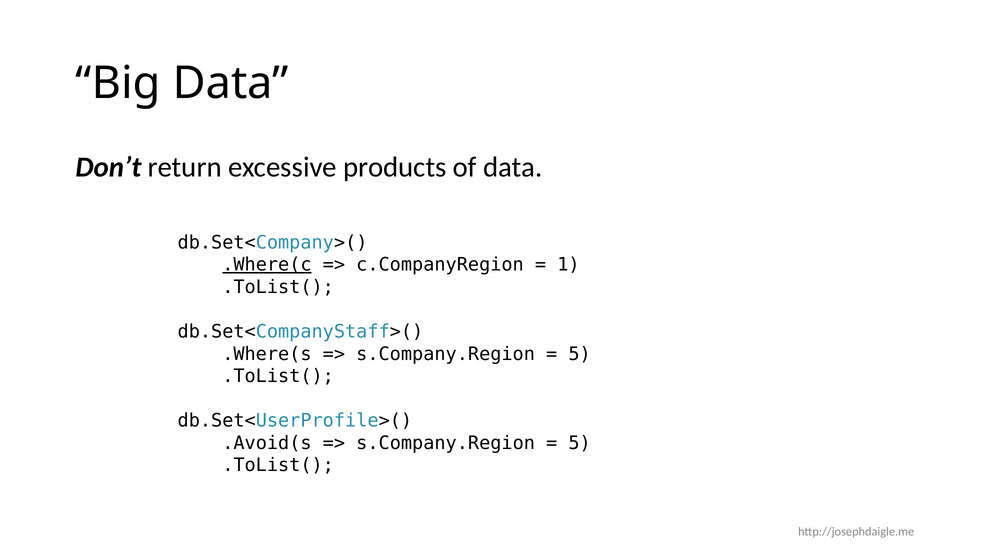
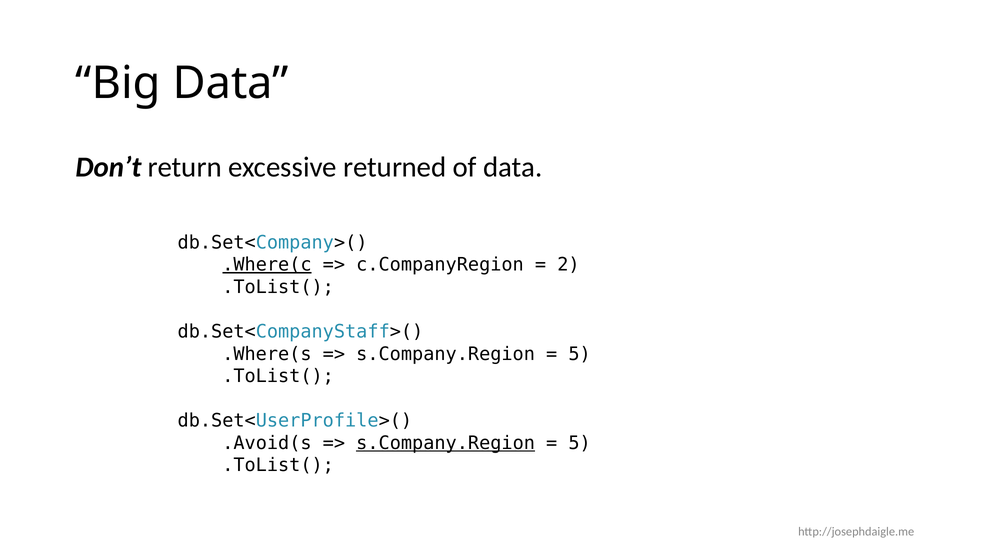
products: products -> returned (395, 167)
1: 1 -> 2 (568, 265)
s.Company.Region underline: none -> present (446, 443)
